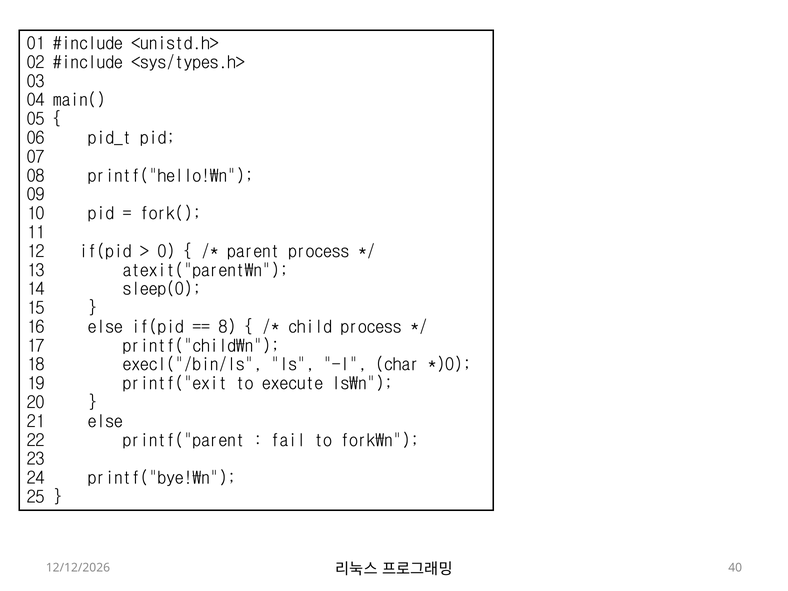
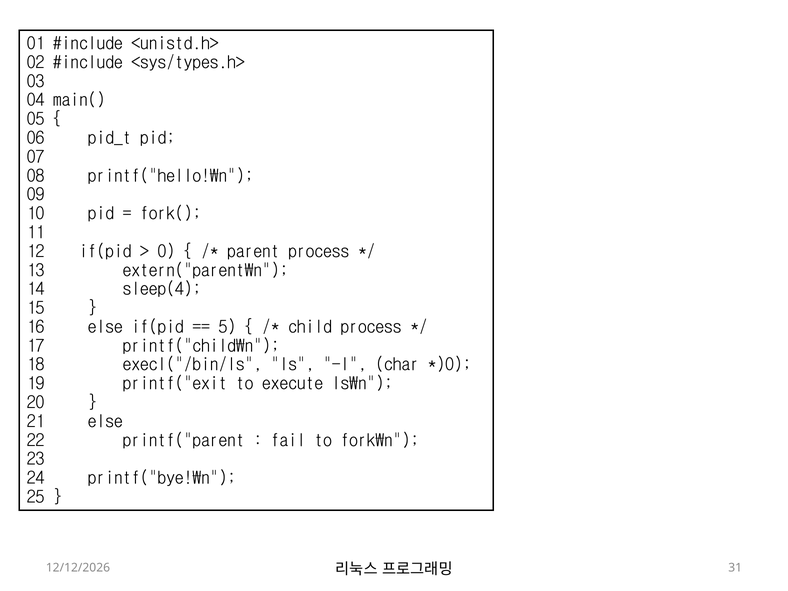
atexit("parent\n: atexit("parent\n -> extern("parent\n (205, 270)
sleep(0: sleep(0 -> sleep(4 (162, 289)
8: 8 -> 5 (227, 327)
40: 40 -> 31 (735, 568)
